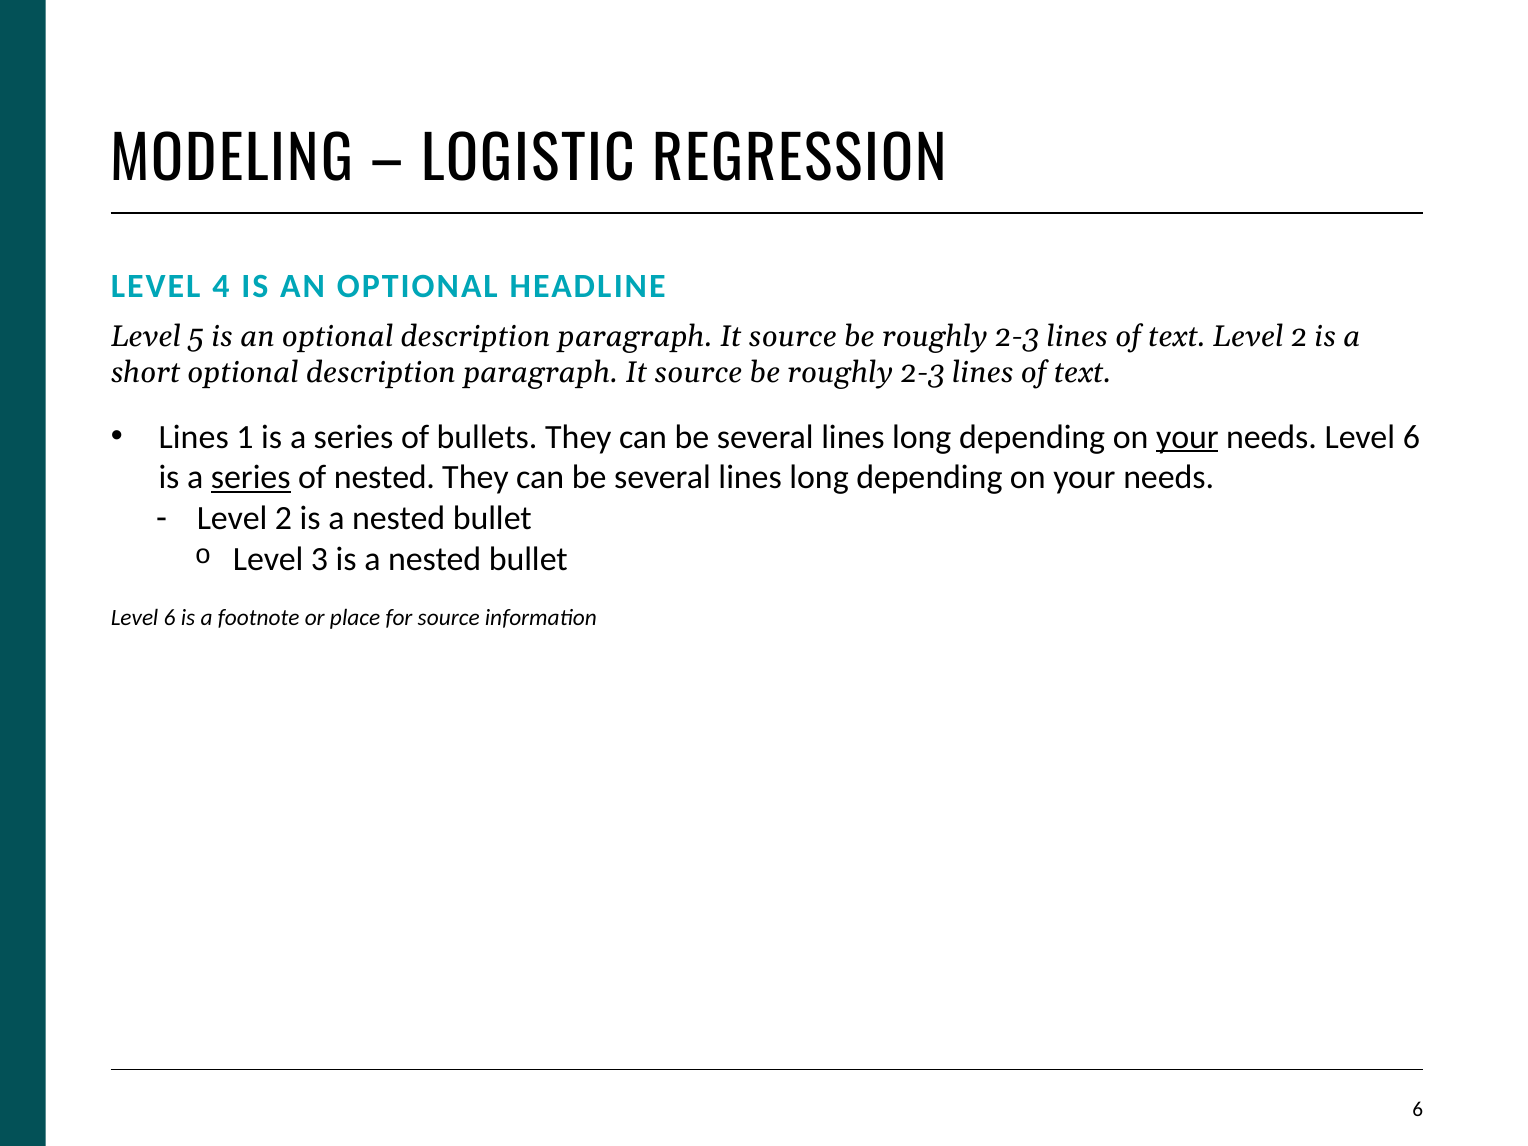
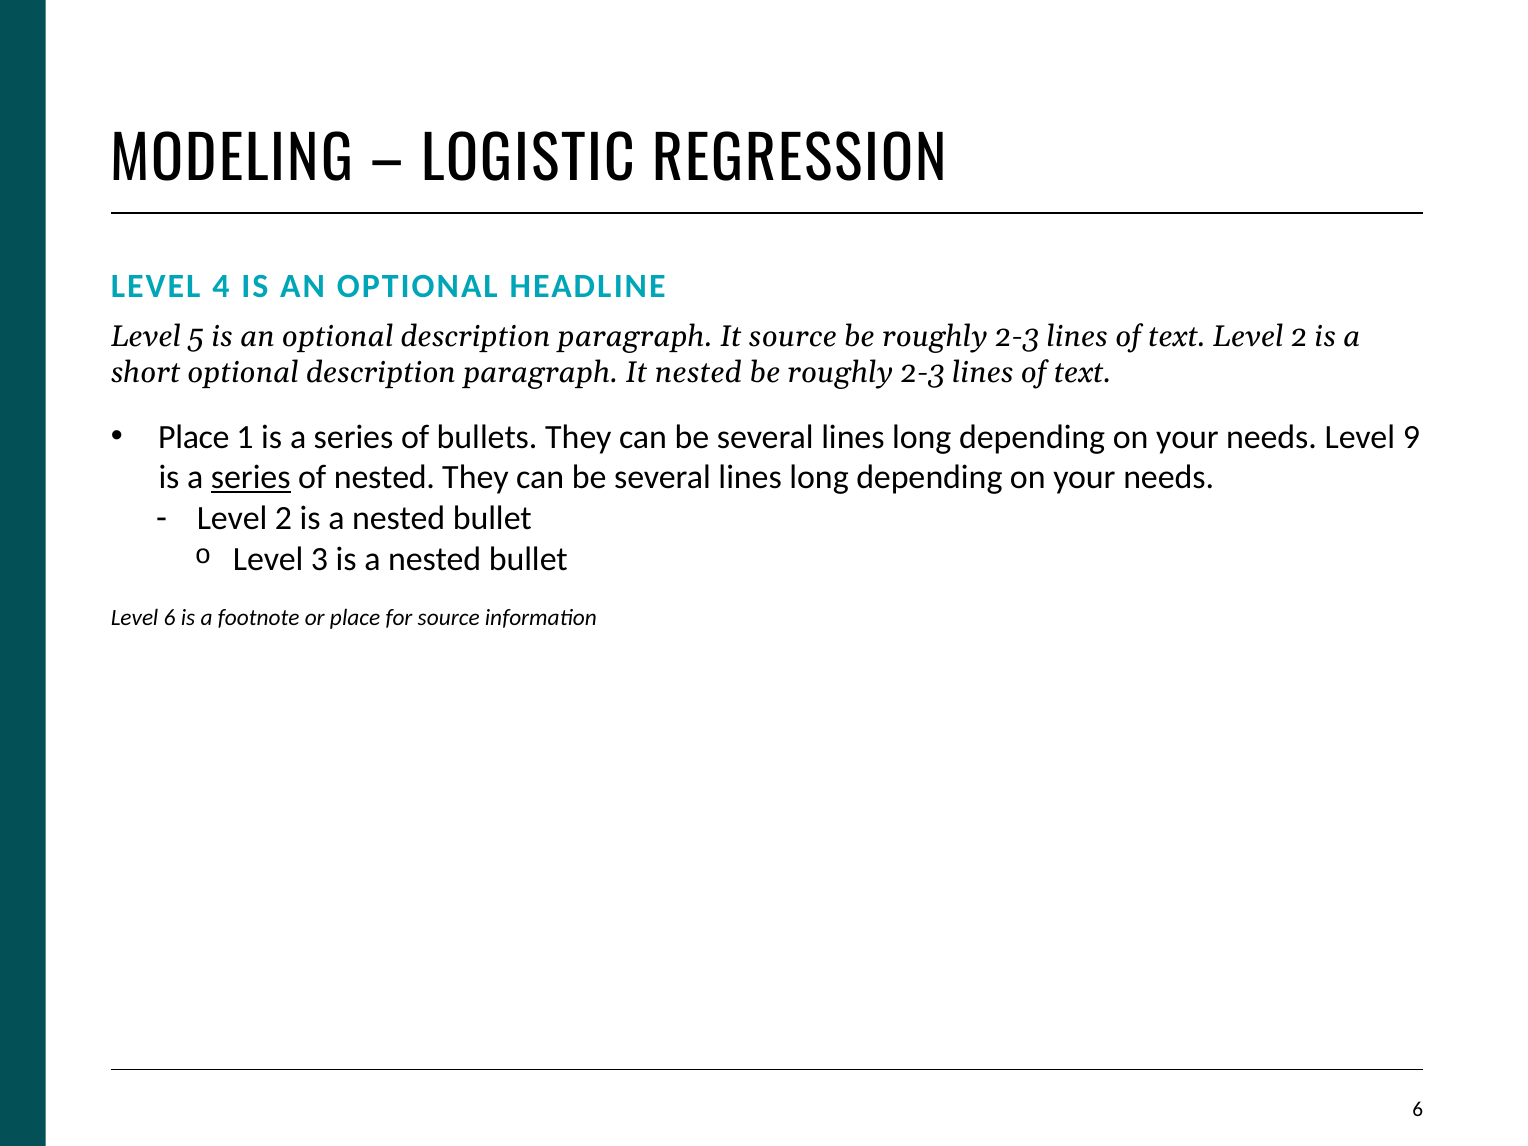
source: source -> nested (698, 373)
Lines: Lines -> Place (194, 437)
your underline: present -> none (1187, 437)
needs Level 6: 6 -> 9 (1411, 437)
